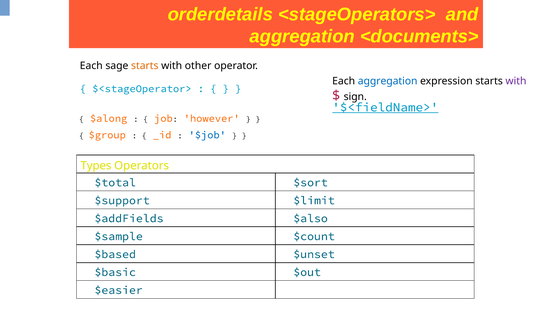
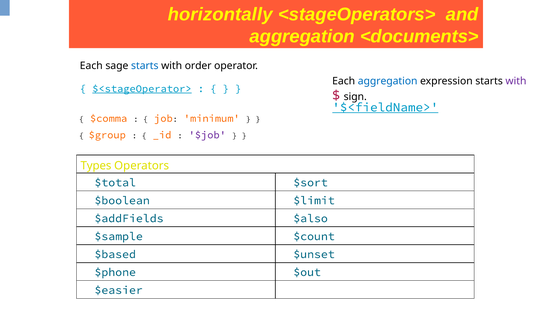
orderdetails: orderdetails -> horizontally (220, 14)
starts colour: orange -> blue (145, 66)
other: other -> order (198, 66)
$<stageOperator> underline: none -> present (142, 89)
$along: $along -> $comma (109, 119)
however: however -> minimum (212, 119)
$job colour: blue -> purple (207, 135)
$support: $support -> $boolean (122, 201)
$basic: $basic -> $phone (115, 273)
